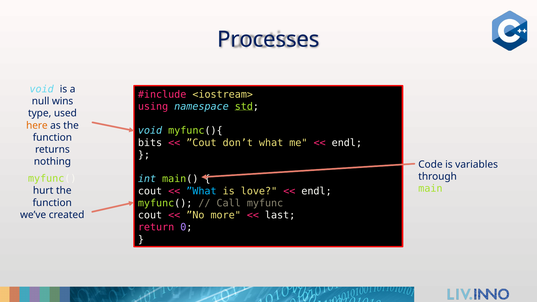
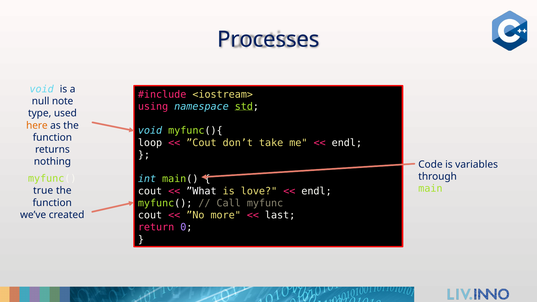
wins: wins -> note (63, 101)
bits: bits -> loop (150, 143)
what: what -> take (271, 143)
”What colour: light blue -> white (201, 191)
hurt: hurt -> true (43, 191)
